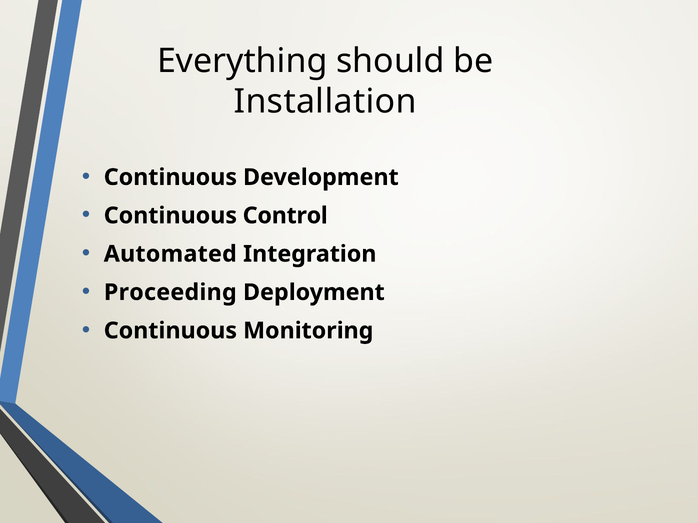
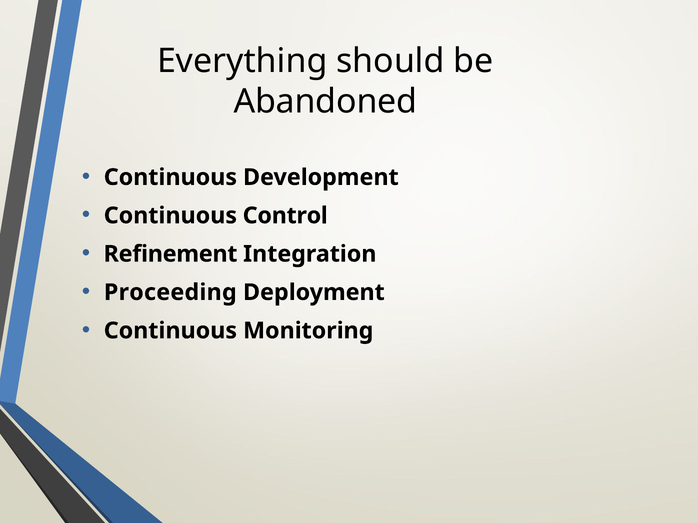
Installation: Installation -> Abandoned (325, 102)
Automated: Automated -> Refinement (171, 254)
